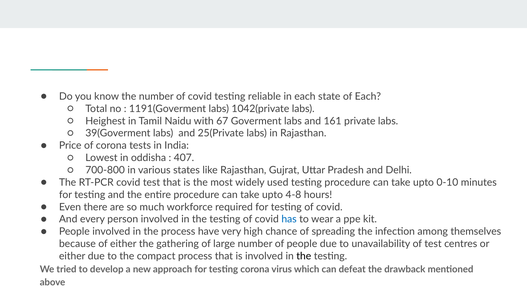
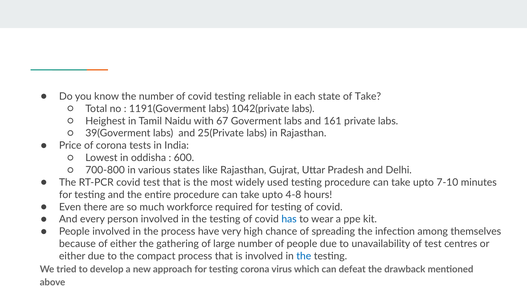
of Each: Each -> Take (368, 97)
407: 407 -> 600 (184, 158)
0-10: 0-10 -> 7-10 (447, 183)
the colour: black -> blue (304, 257)
